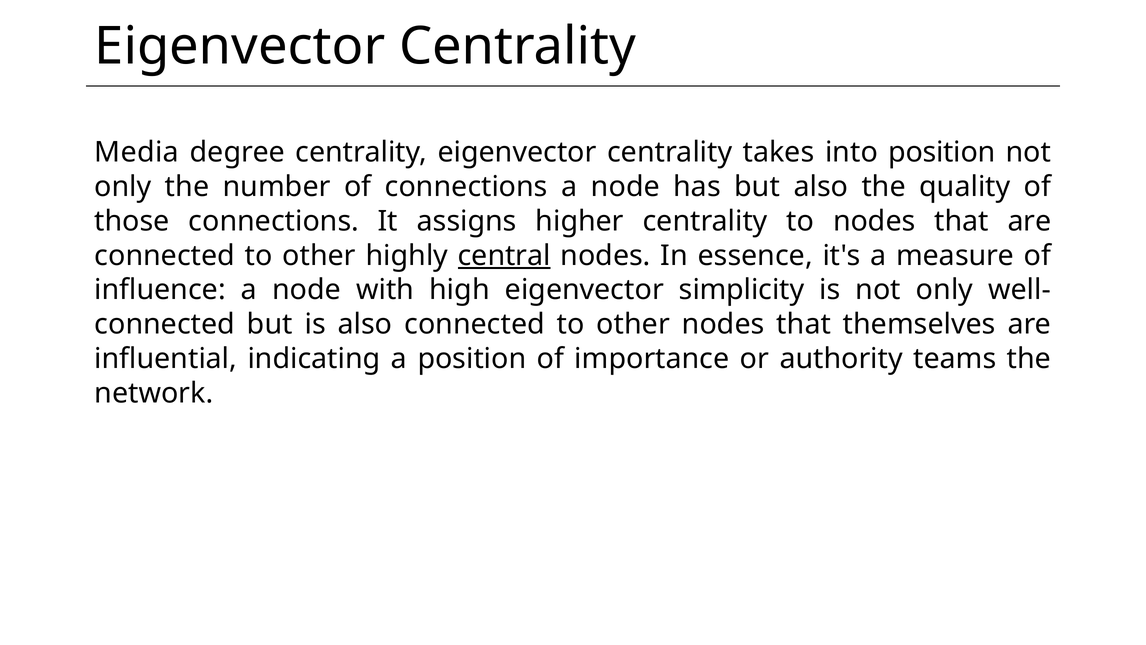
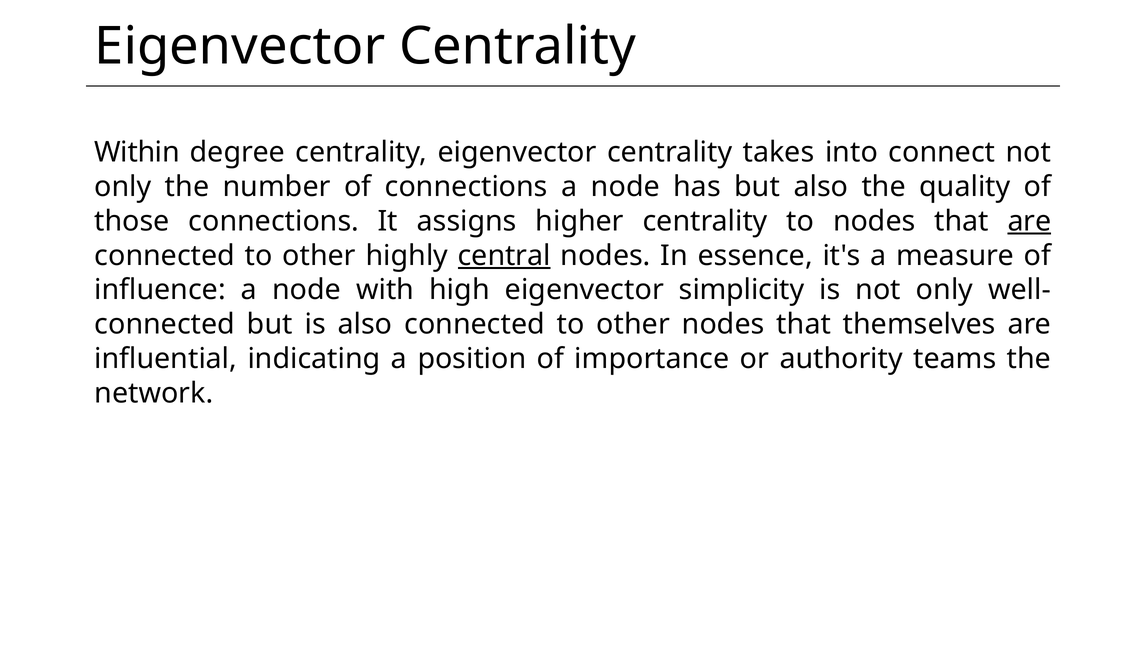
Media: Media -> Within (137, 152)
into position: position -> connect (942, 152)
are underline: none -> present (1029, 221)
